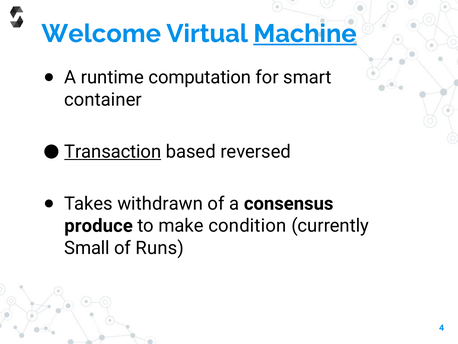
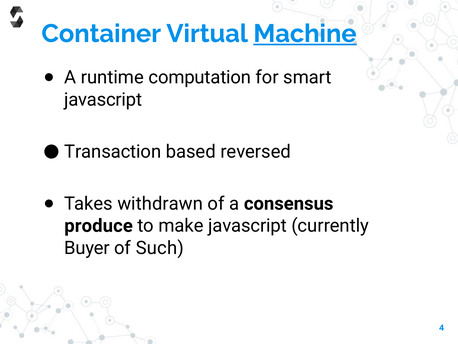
Welcome: Welcome -> Container (101, 34)
container: container -> javascript (103, 99)
Transaction underline: present -> none (113, 151)
make condition: condition -> javascript (248, 225)
Small: Small -> Buyer (87, 248)
Runs: Runs -> Such (160, 248)
